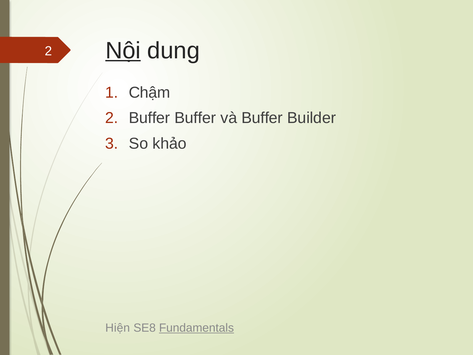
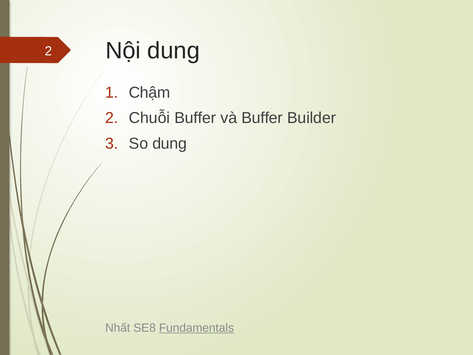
Nội underline: present -> none (123, 51)
2 Buffer: Buffer -> Chuỗi (149, 118)
So khảo: khảo -> dung (170, 143)
Hiện: Hiện -> Nhất (118, 328)
